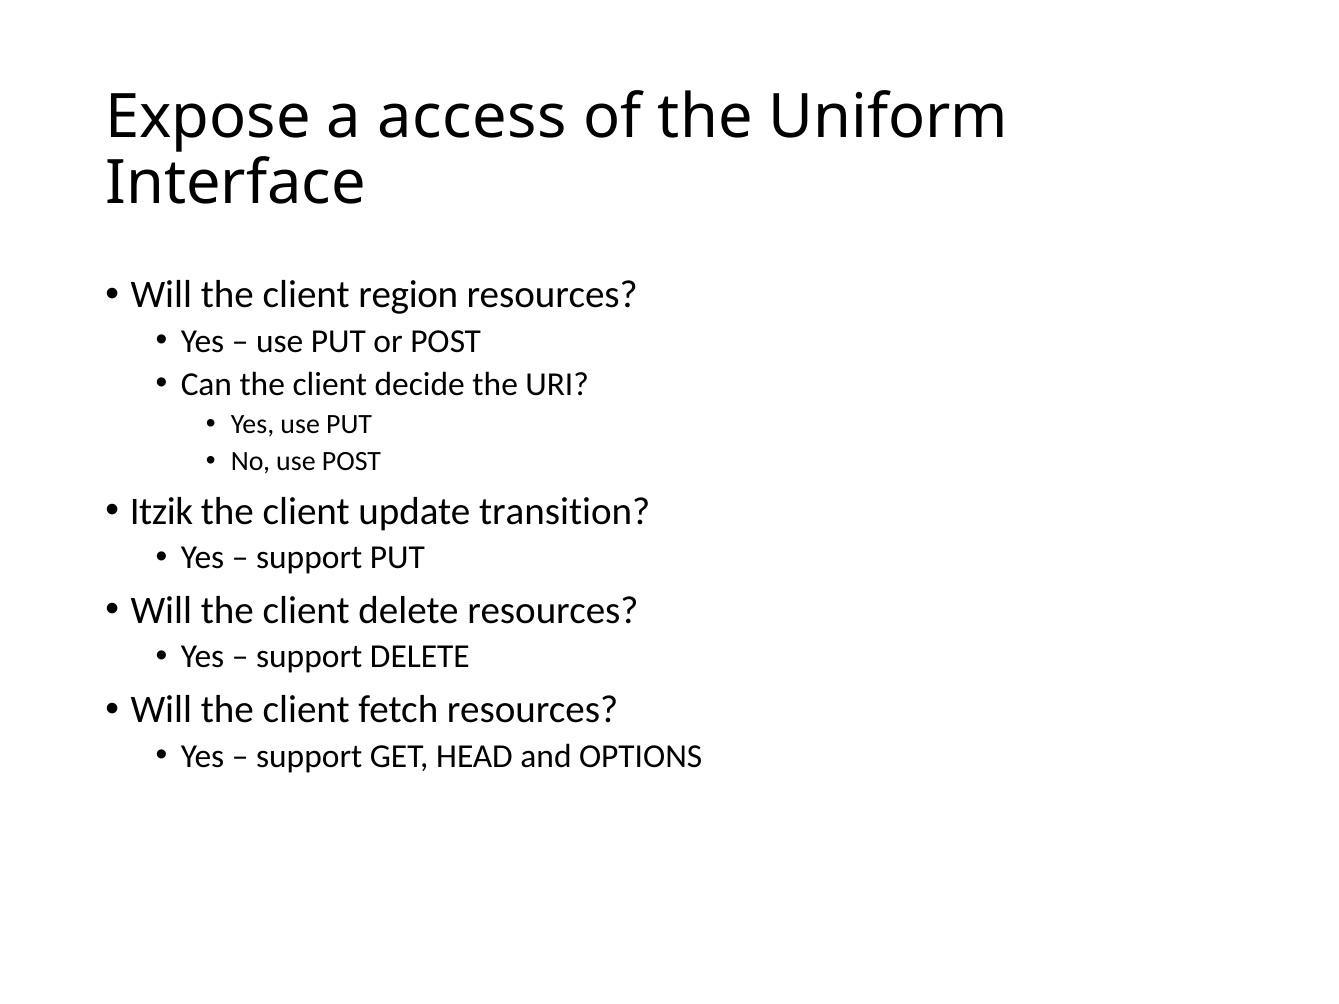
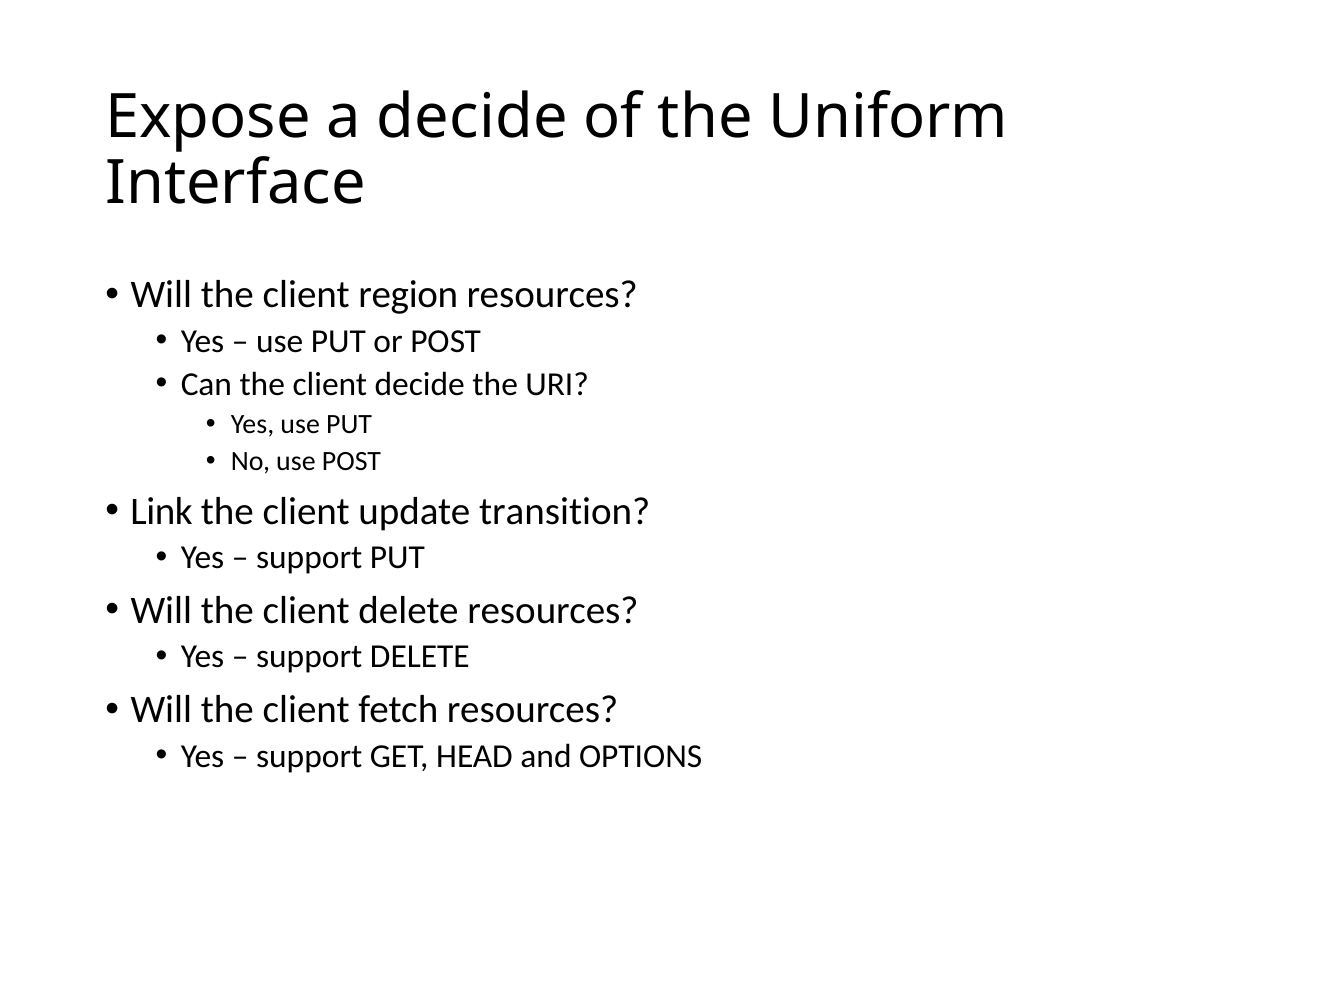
a access: access -> decide (472, 117)
Itzik: Itzik -> Link (162, 511)
